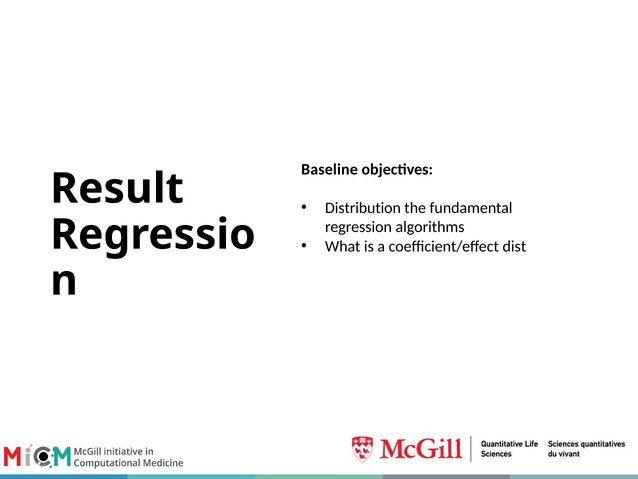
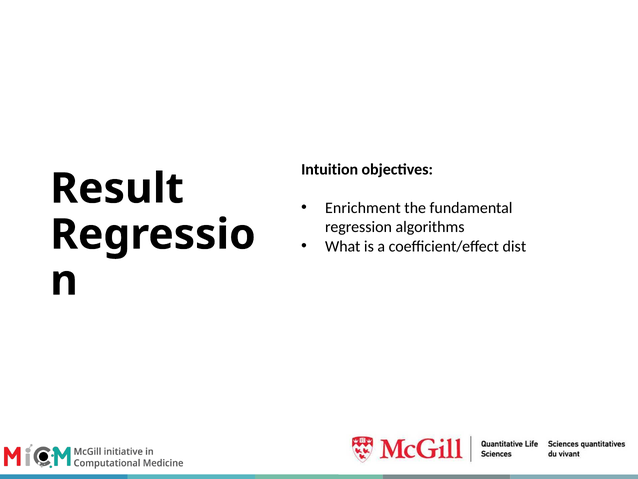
Baseline: Baseline -> Intuition (330, 170)
Distribution: Distribution -> Enrichment (363, 208)
